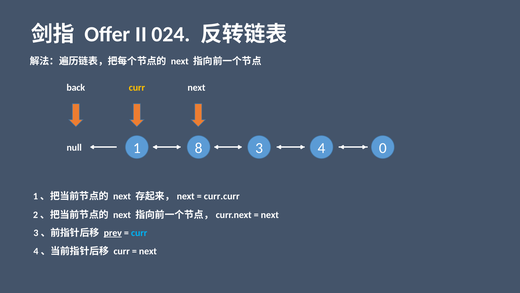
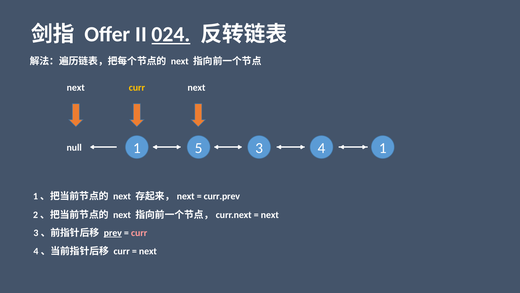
024 underline: none -> present (171, 34)
back: back -> next (76, 87)
8: 8 -> 5 (199, 148)
4 0: 0 -> 1 (383, 148)
curr.curr: curr.curr -> curr.prev (222, 196)
curr colour: light blue -> pink (139, 232)
